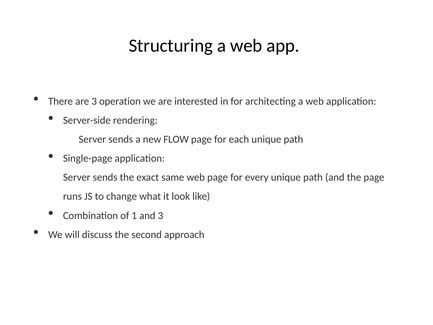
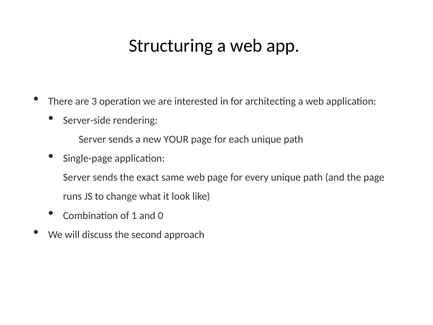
FLOW: FLOW -> YOUR (176, 139)
and 3: 3 -> 0 (161, 215)
